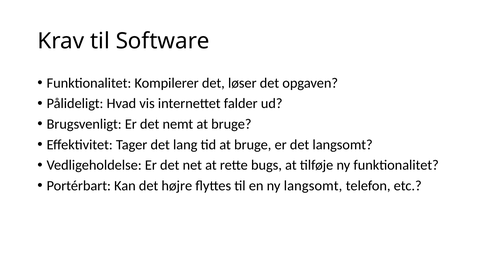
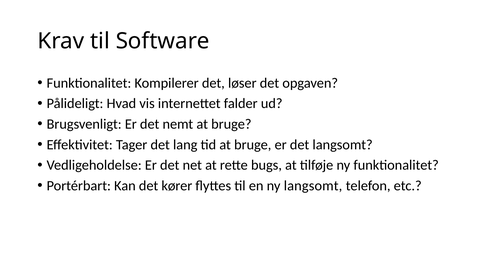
højre: højre -> kører (177, 186)
